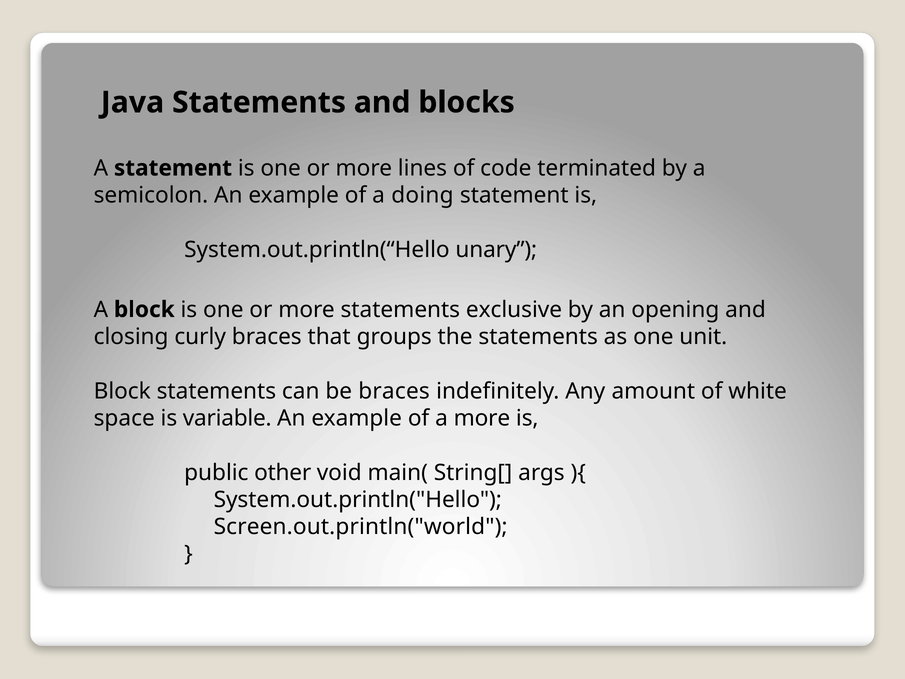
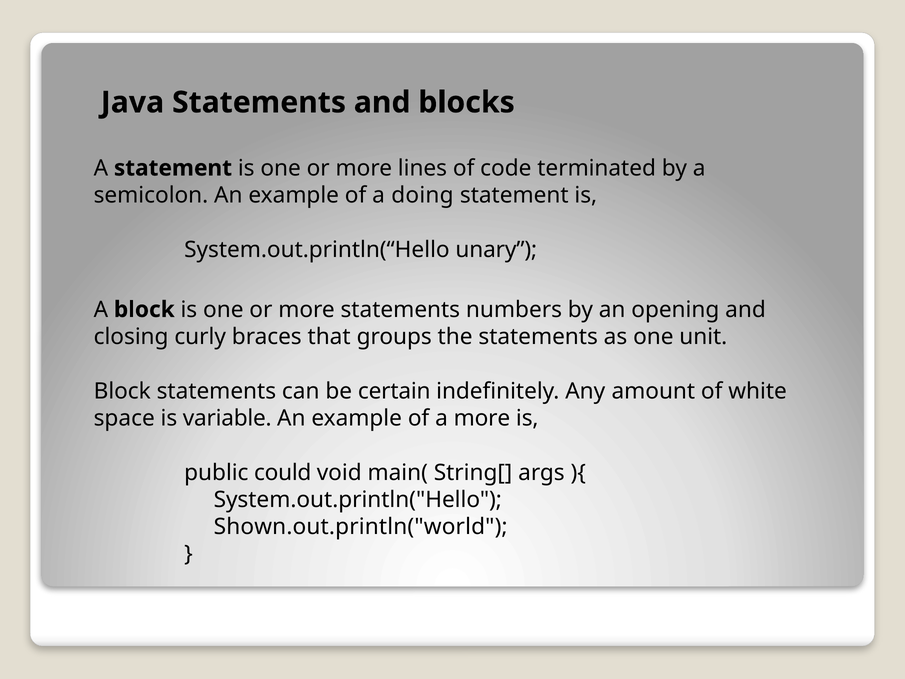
exclusive: exclusive -> numbers (514, 309)
be braces: braces -> certain (394, 391)
other: other -> could (283, 472)
Screen.out.println("world: Screen.out.println("world -> Shown.out.println("world (361, 527)
